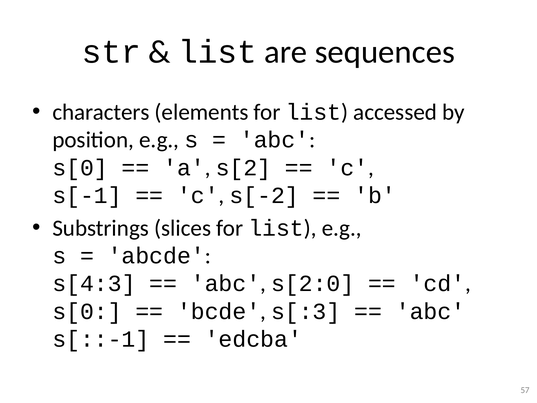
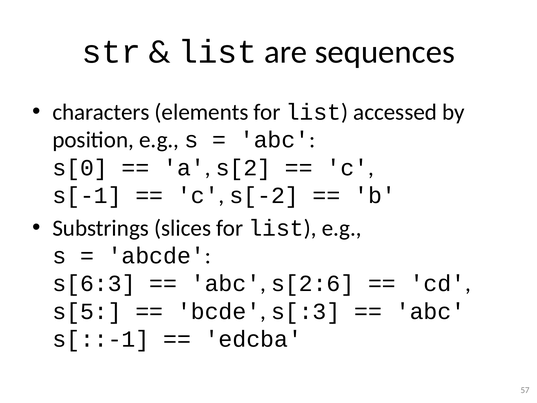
s[4:3: s[4:3 -> s[6:3 (94, 283)
s[2:0: s[2:0 -> s[2:6 (313, 283)
s[0: s[0 -> s[5 (87, 311)
